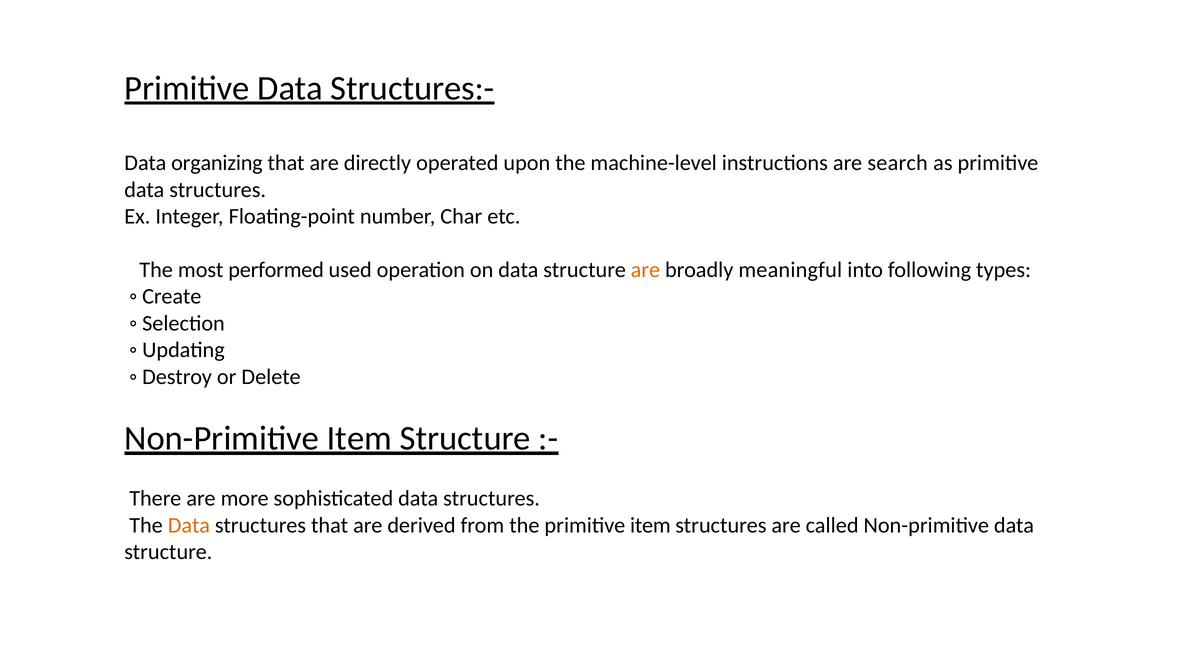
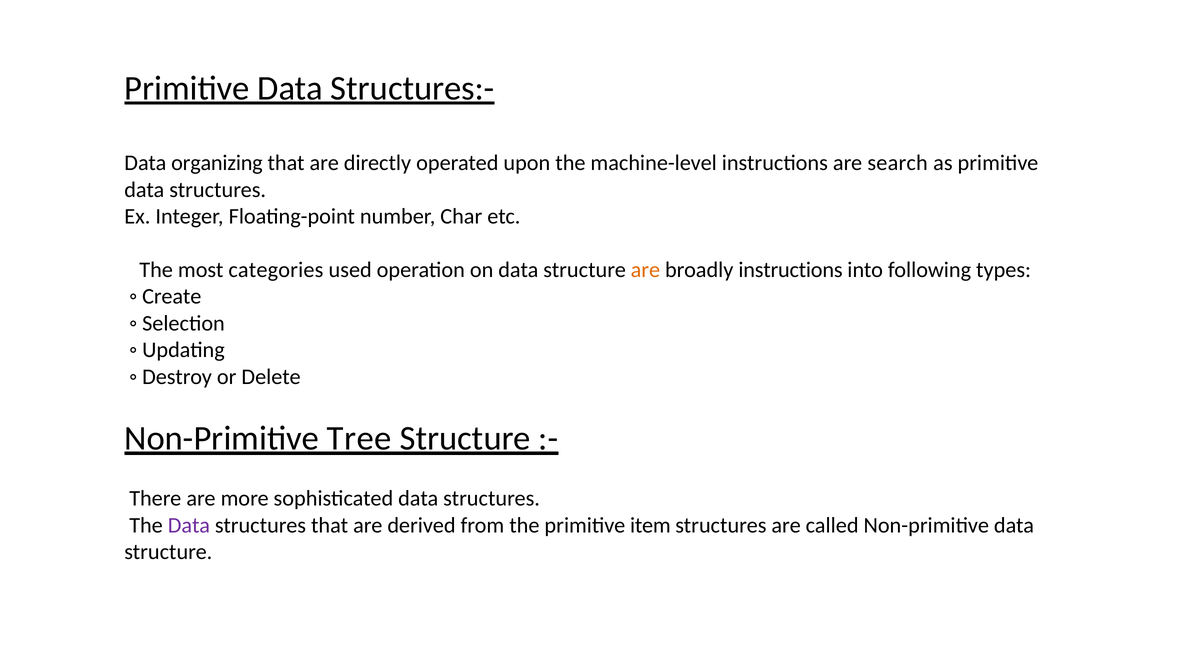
performed: performed -> categories (276, 270)
broadly meaningful: meaningful -> instructions (790, 270)
Non-Primitive Item: Item -> Tree (359, 439)
Data colour: orange -> purple (189, 525)
